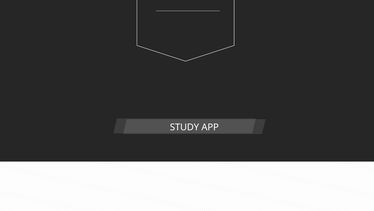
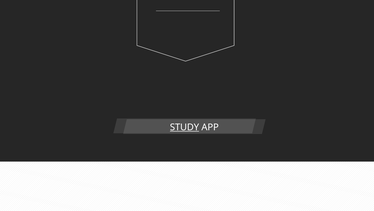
STUDY underline: none -> present (184, 127)
